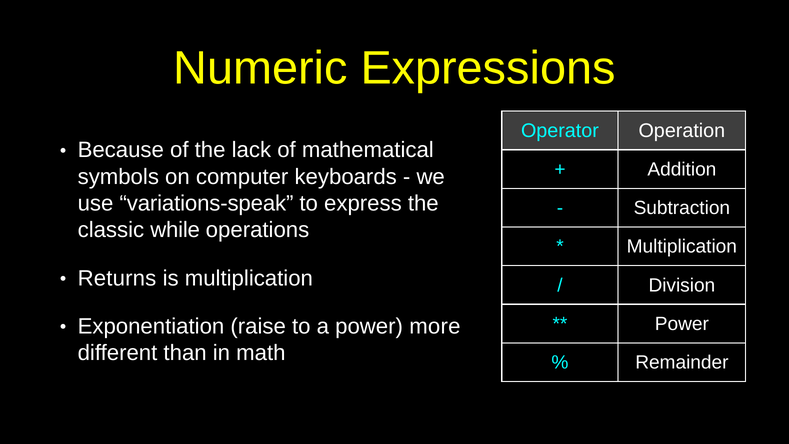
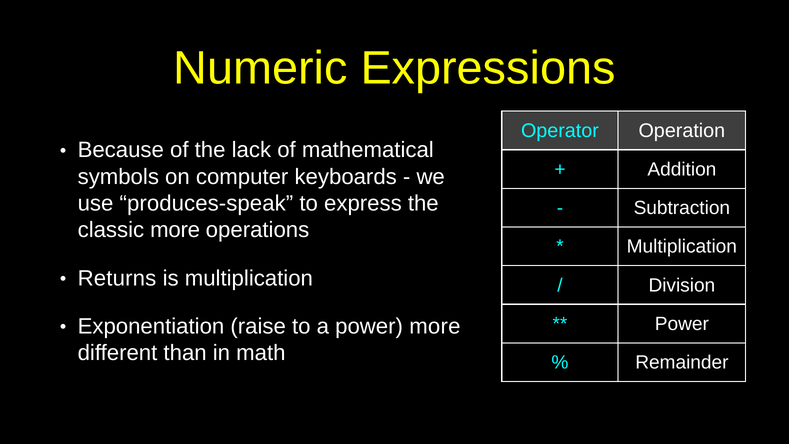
variations-speak: variations-speak -> produces-speak (206, 203)
classic while: while -> more (175, 230)
